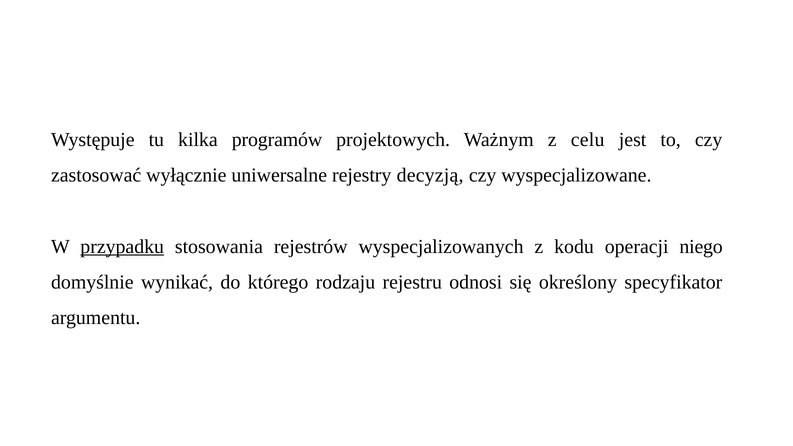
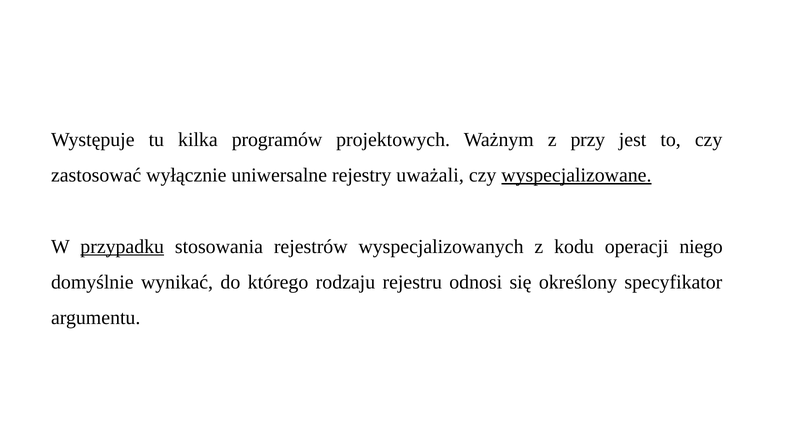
celu: celu -> przy (588, 139)
decyzją: decyzją -> uważali (430, 175)
wyspecjalizowane underline: none -> present (576, 175)
